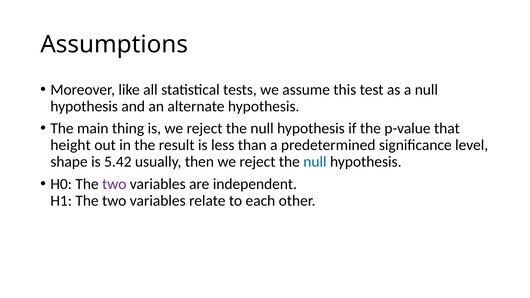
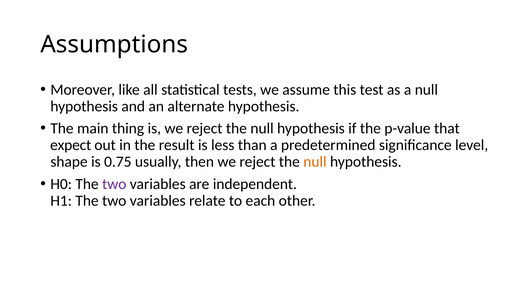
height: height -> expect (71, 145)
5.42: 5.42 -> 0.75 (118, 162)
null colour: blue -> orange (315, 162)
